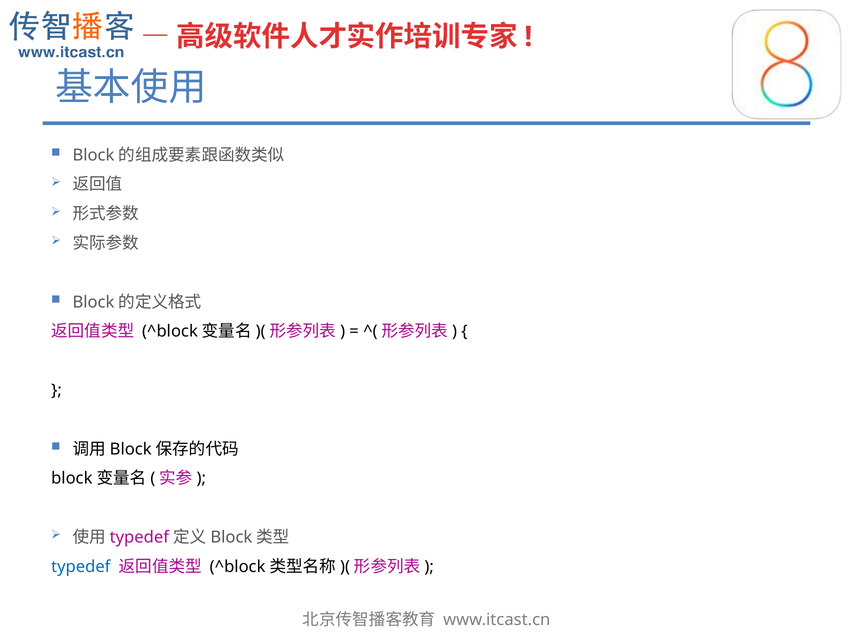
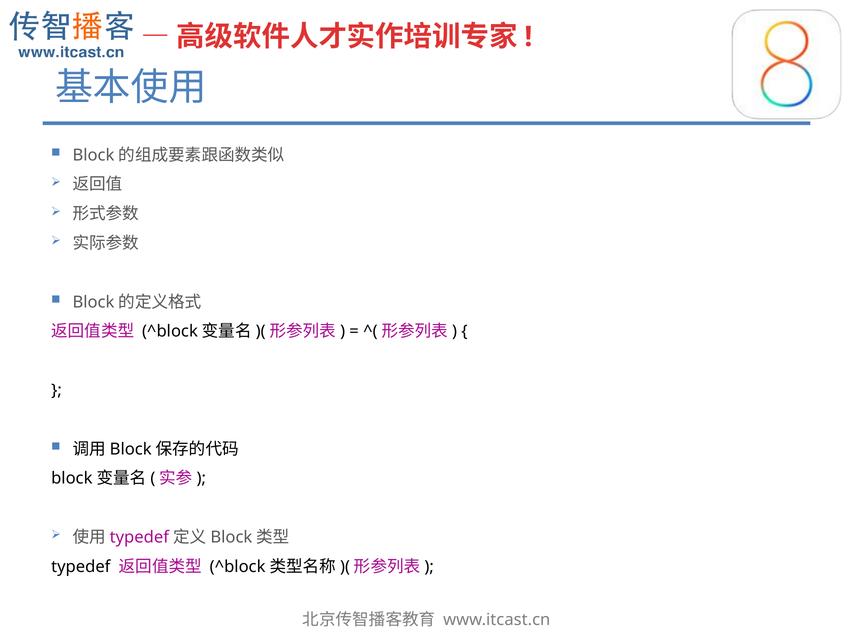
typedef colour: blue -> black (81, 566)
